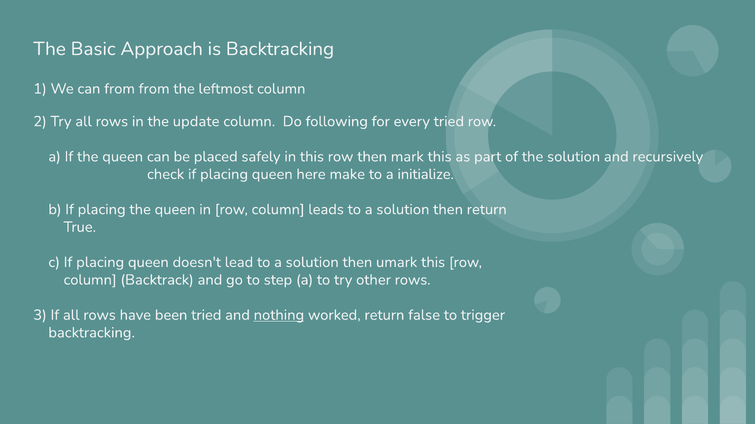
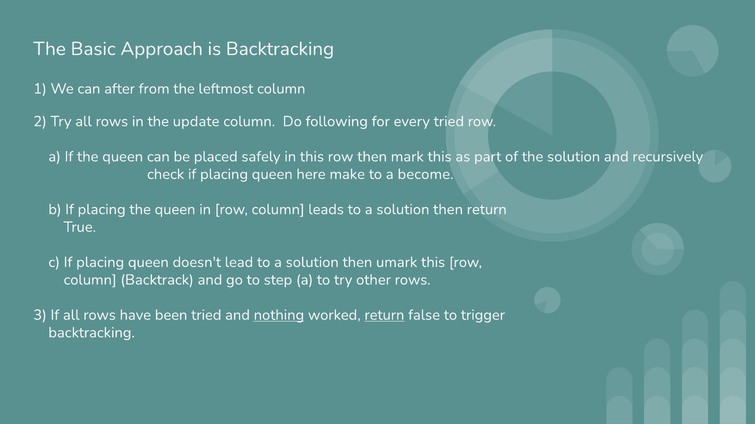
can from: from -> after (120, 89)
initialize: initialize -> become (426, 174)
return underline: none -> present (384, 315)
